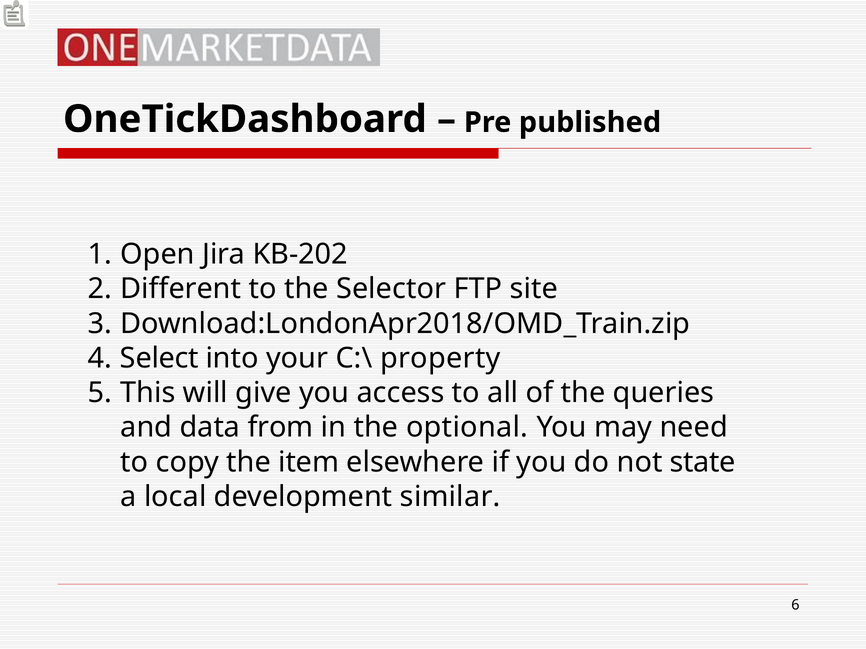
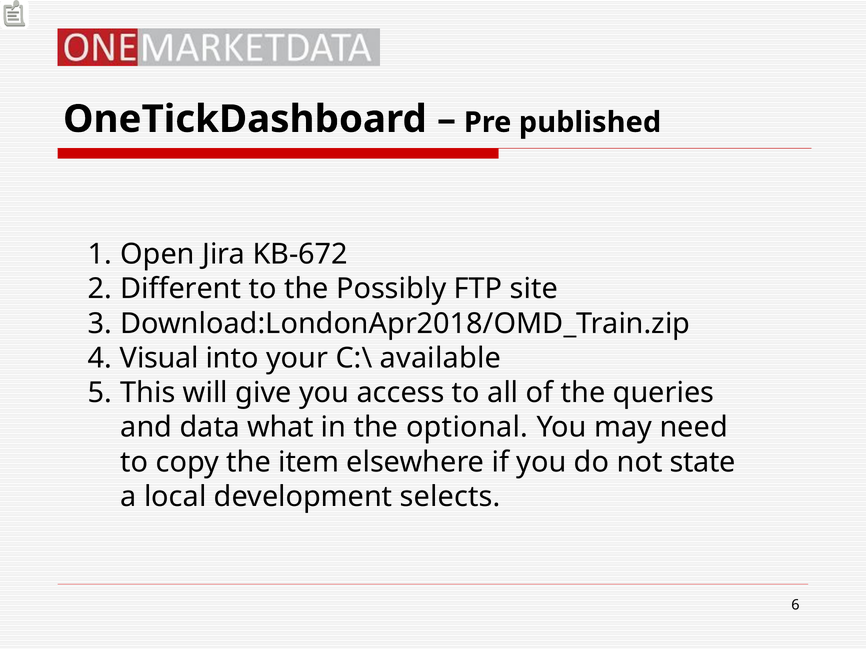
KB-202: KB-202 -> KB-672 (300, 255)
Selector: Selector -> Possibly (391, 289)
Select: Select -> Visual (159, 358)
property: property -> available (440, 358)
from: from -> what (281, 428)
similar: similar -> selects (450, 497)
